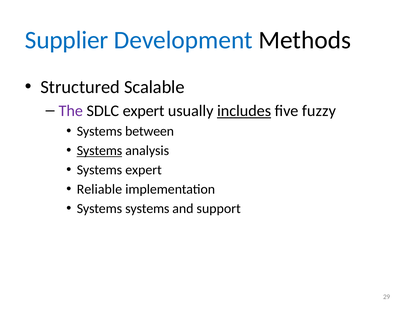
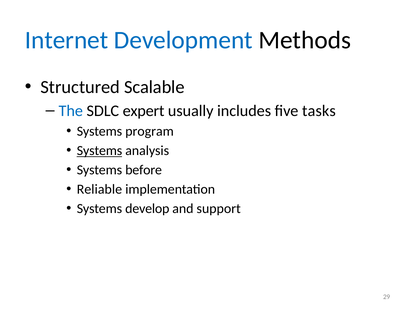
Supplier: Supplier -> Internet (67, 40)
The colour: purple -> blue (71, 111)
includes underline: present -> none (244, 111)
fuzzy: fuzzy -> tasks (319, 111)
between: between -> program (150, 131)
Systems expert: expert -> before (144, 170)
Systems systems: systems -> develop (147, 209)
